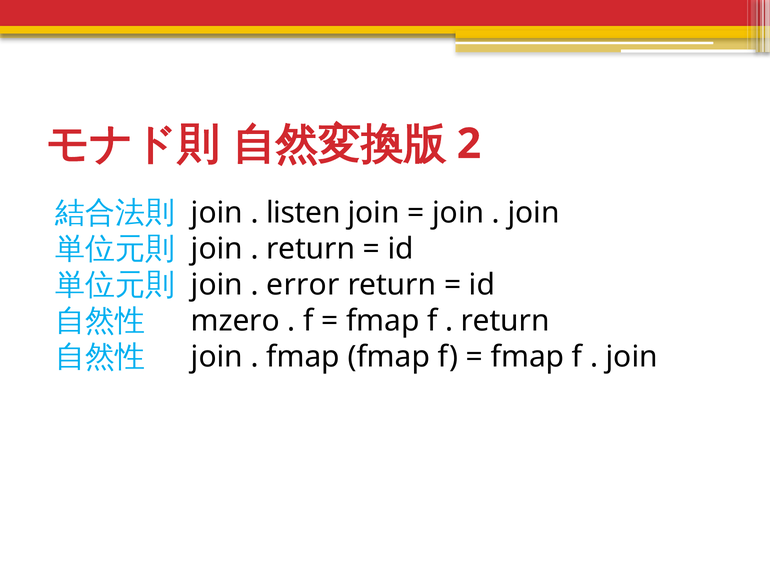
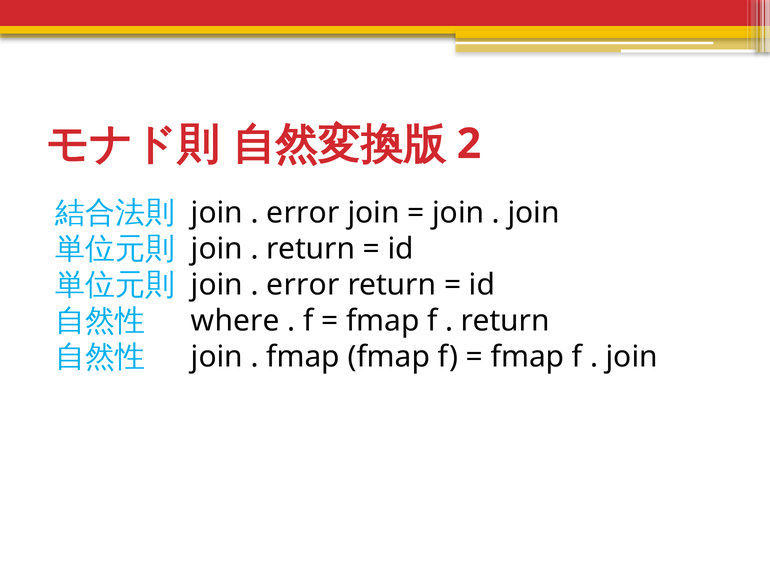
listen: listen -> error (303, 213)
mzero: mzero -> where (235, 321)
